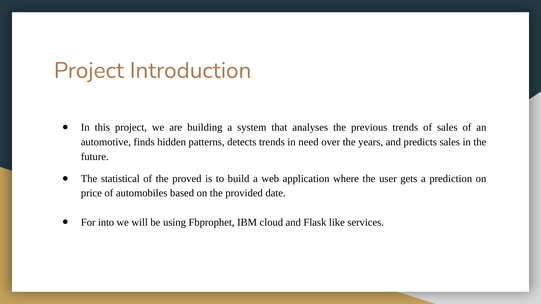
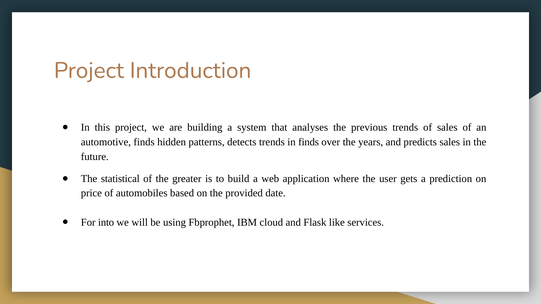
in need: need -> finds (309, 142)
proved: proved -> greater (187, 179)
